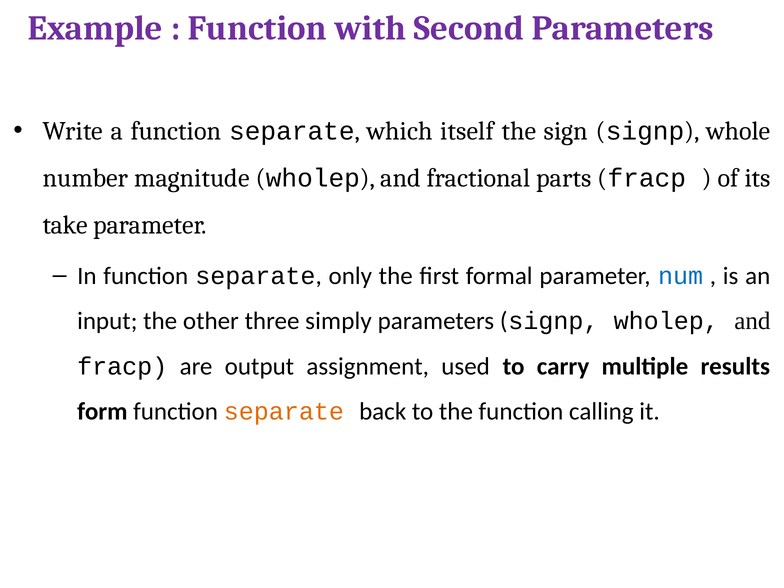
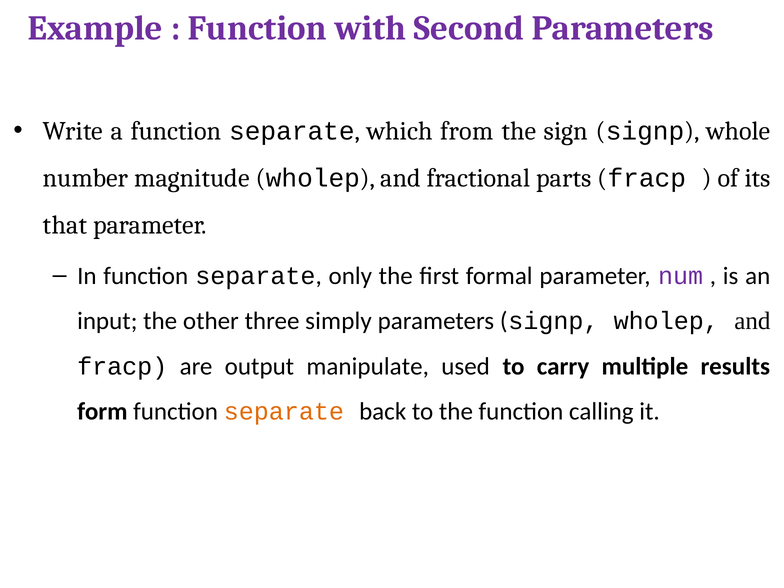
itself: itself -> from (467, 131)
take: take -> that (65, 225)
num colour: blue -> purple (681, 276)
assignment: assignment -> manipulate (368, 366)
